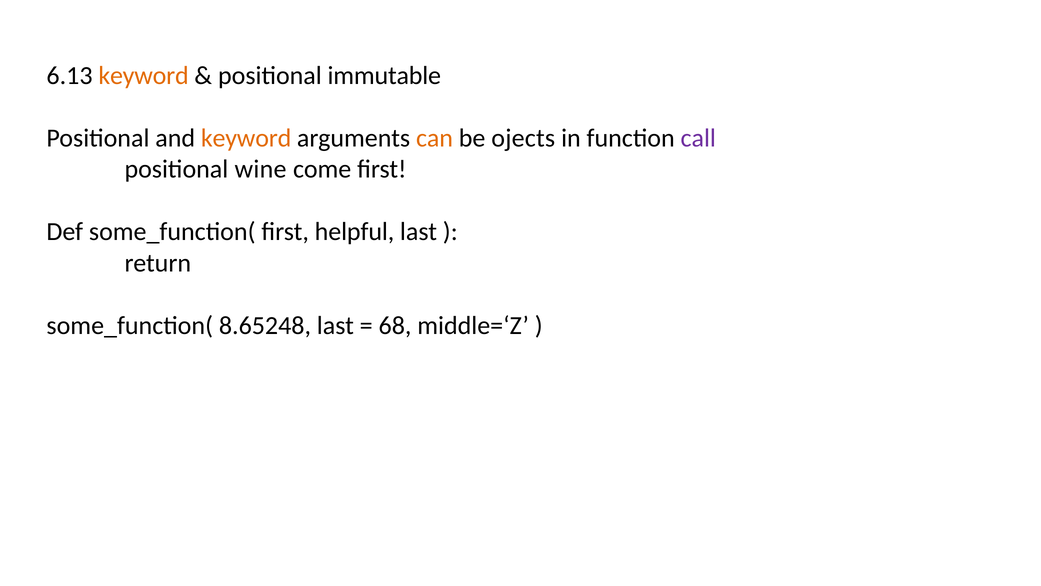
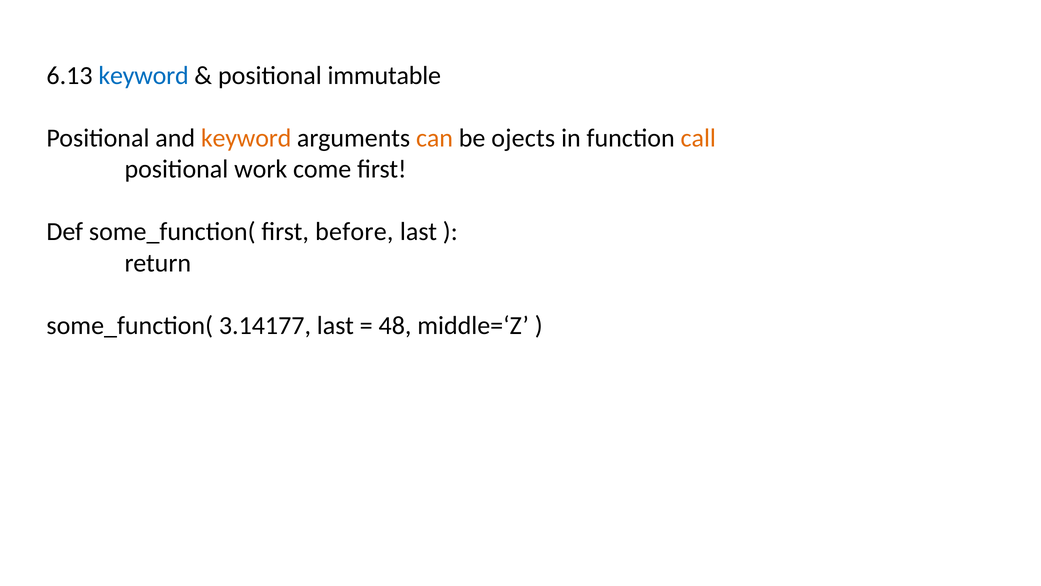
keyword colour: orange -> blue (144, 76)
call colour: purple -> orange (698, 138)
wine: wine -> work (261, 169)
helpful: helpful -> before (354, 232)
8.65248: 8.65248 -> 3.14177 (265, 325)
68: 68 -> 48 (395, 325)
